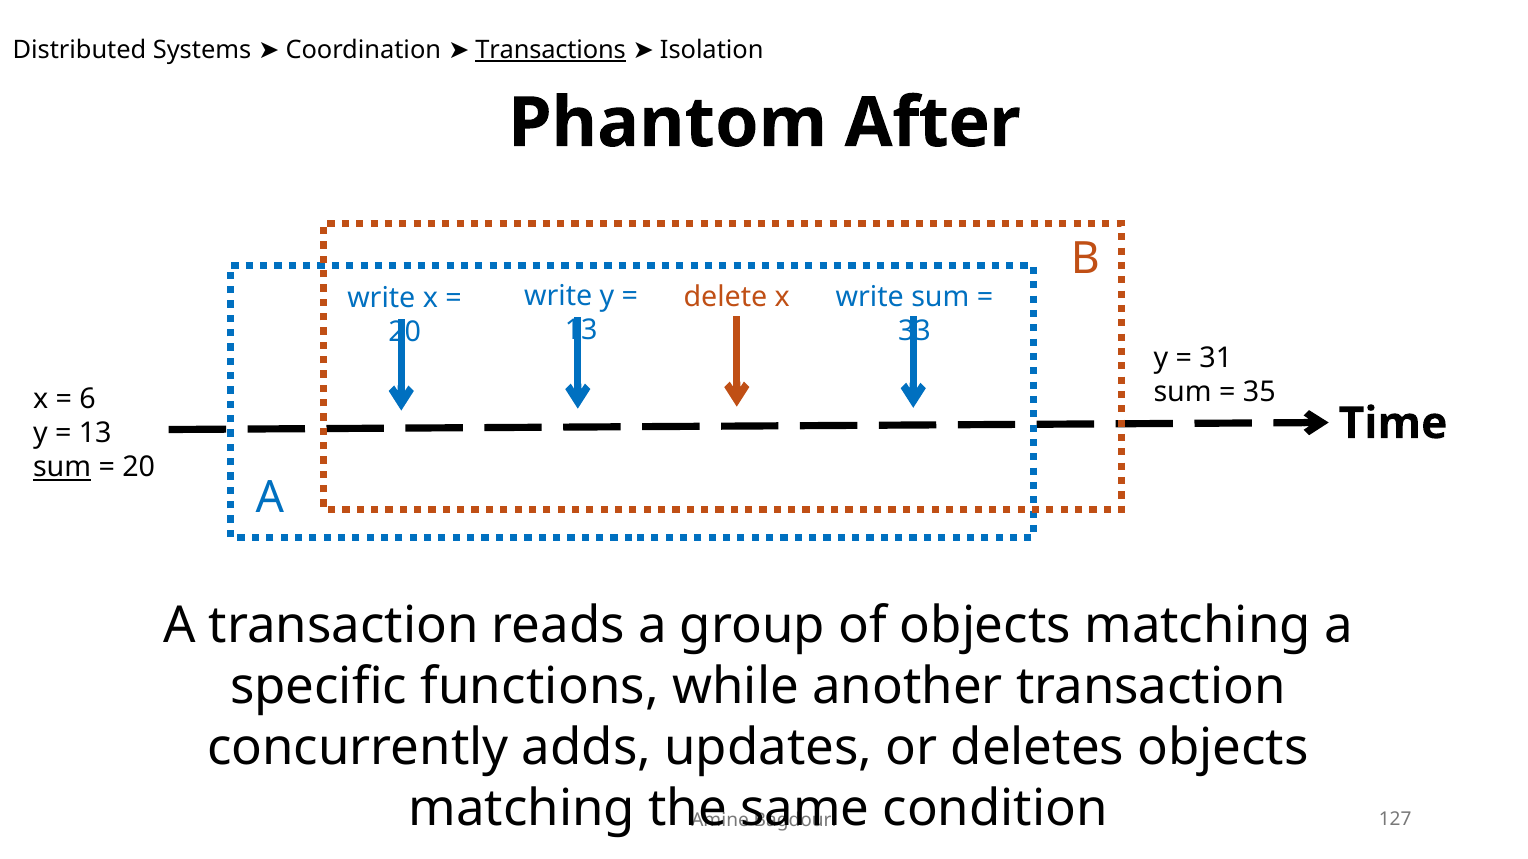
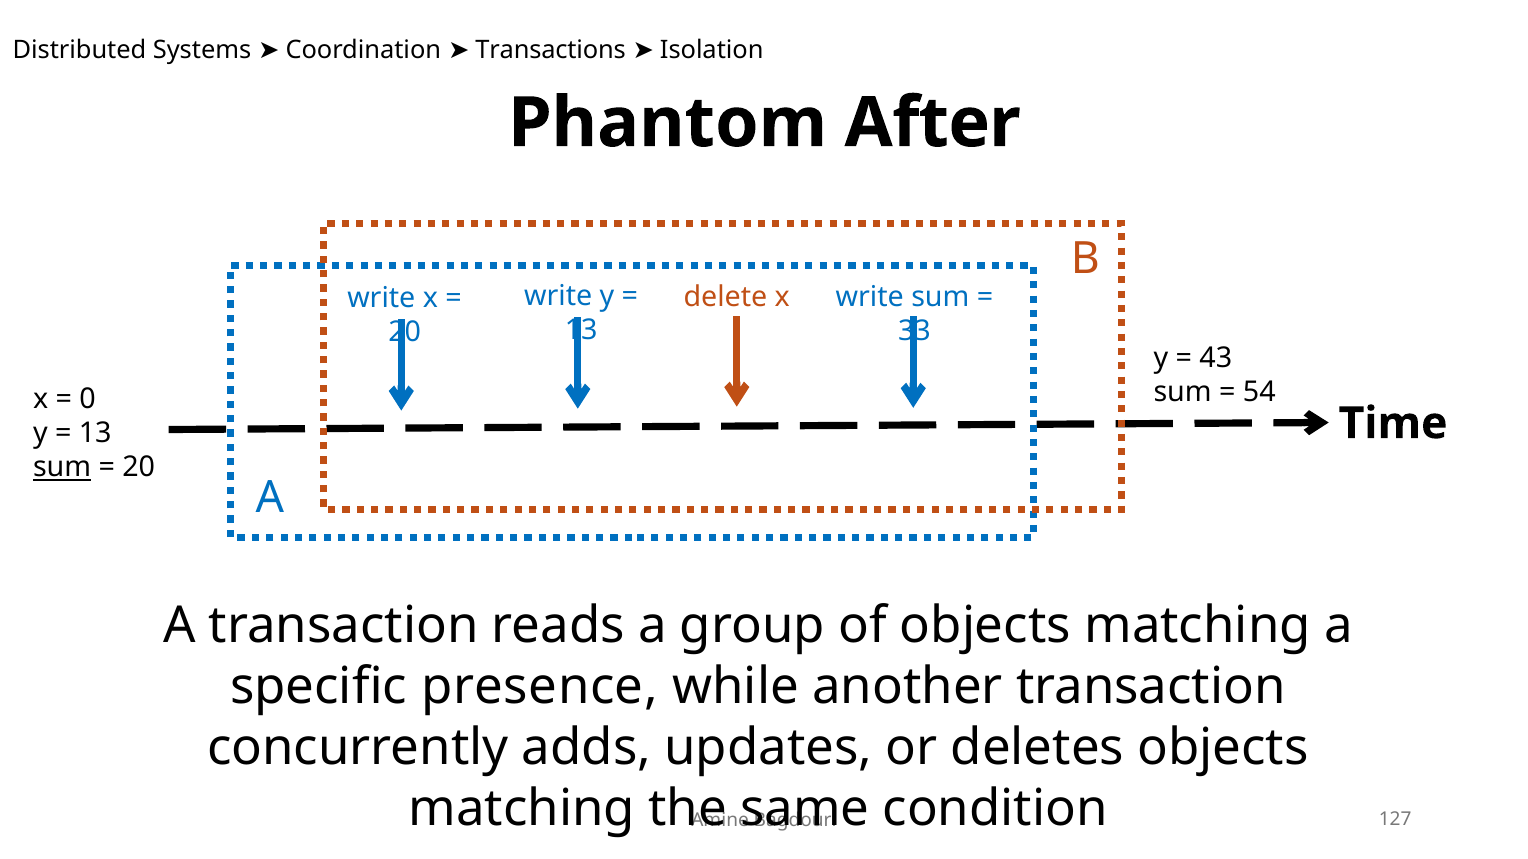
Transactions underline: present -> none (551, 50)
31: 31 -> 43 (1216, 358)
35: 35 -> 54 (1259, 393)
6: 6 -> 0 (88, 399)
functions: functions -> presence (540, 687)
